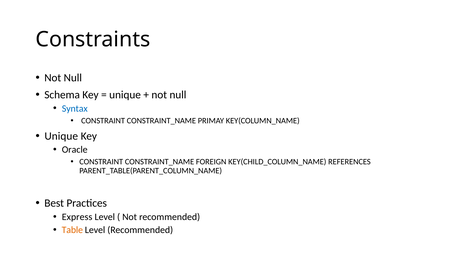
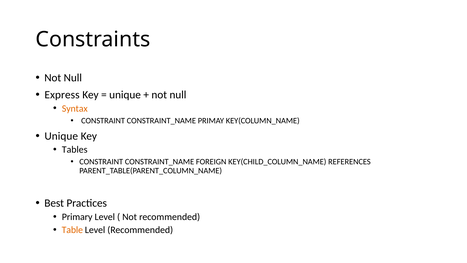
Schema: Schema -> Express (62, 95)
Syntax colour: blue -> orange (75, 108)
Oracle: Oracle -> Tables (75, 150)
Express: Express -> Primary (77, 217)
